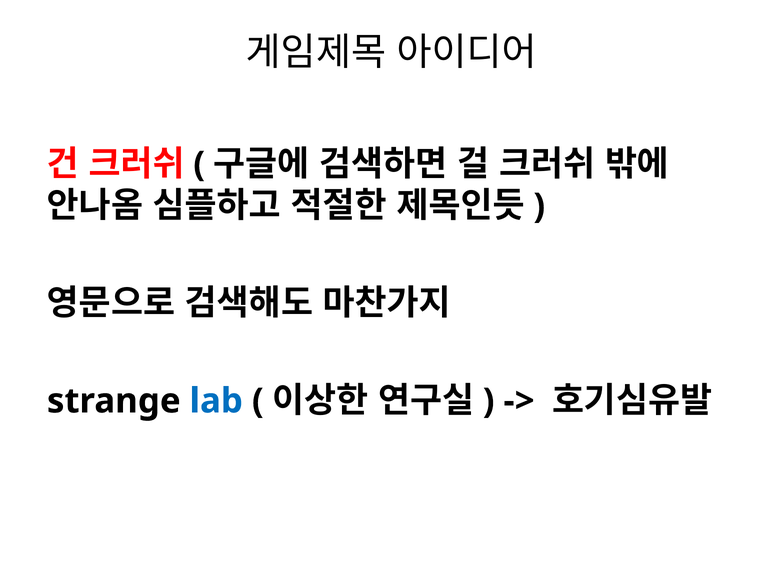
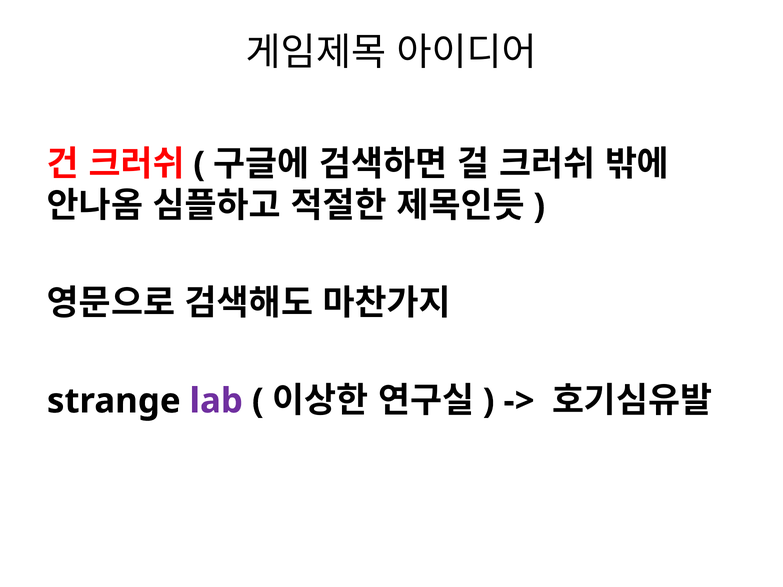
lab colour: blue -> purple (216, 401)
